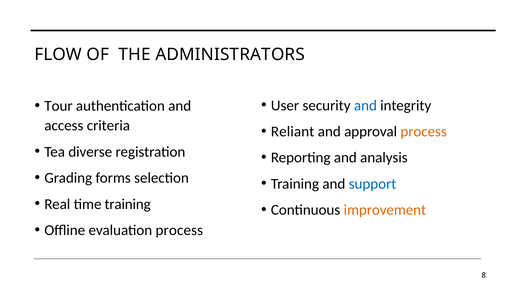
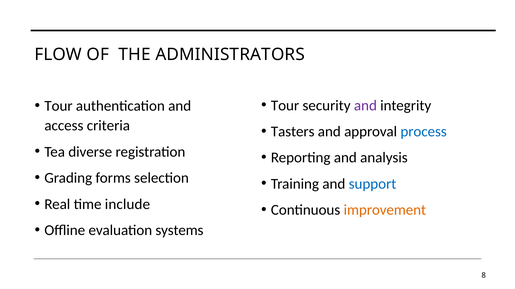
User: User -> Tour (285, 106)
and colour: blue -> purple (365, 106)
Reliant: Reliant -> Tasters (293, 132)
process colour: orange -> blue (424, 132)
time training: training -> include (127, 205)
evaluation process: process -> systems (179, 231)
